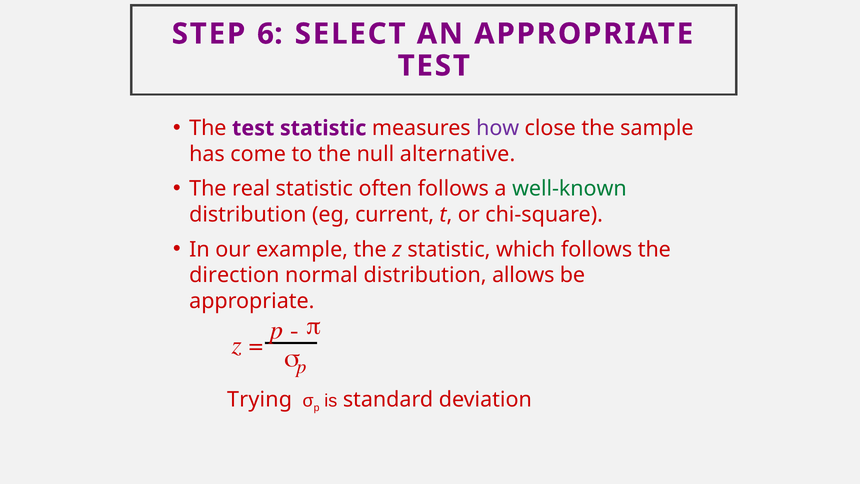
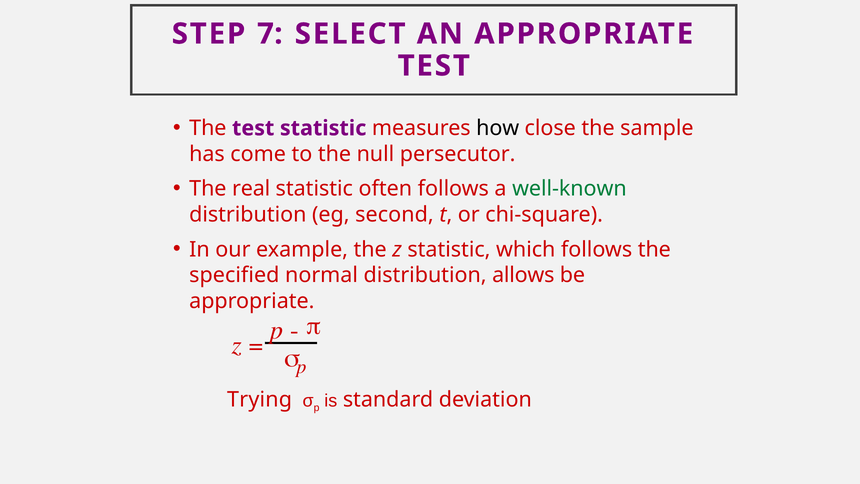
6: 6 -> 7 (270, 34)
how colour: purple -> black (498, 128)
alternative: alternative -> persecutor (458, 154)
current: current -> second (394, 215)
direction: direction -> specified (234, 275)
